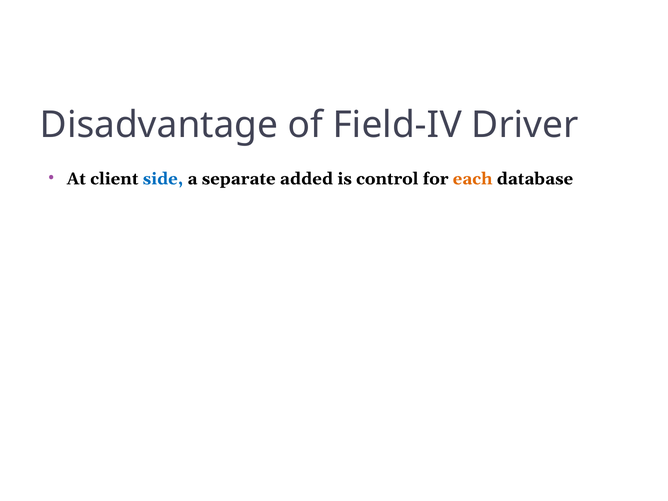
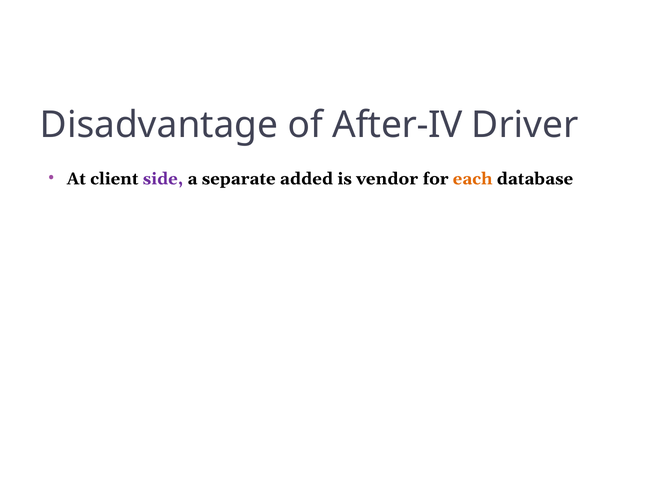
Field-IV: Field-IV -> After-IV (397, 125)
side colour: blue -> purple (163, 179)
control: control -> vendor (387, 179)
